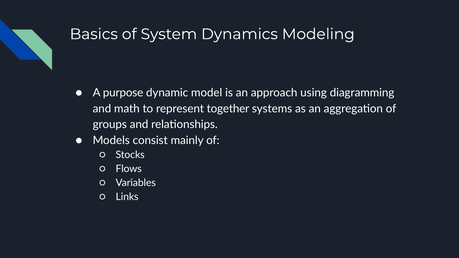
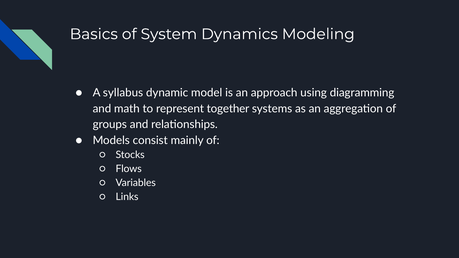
purpose: purpose -> syllabus (123, 93)
